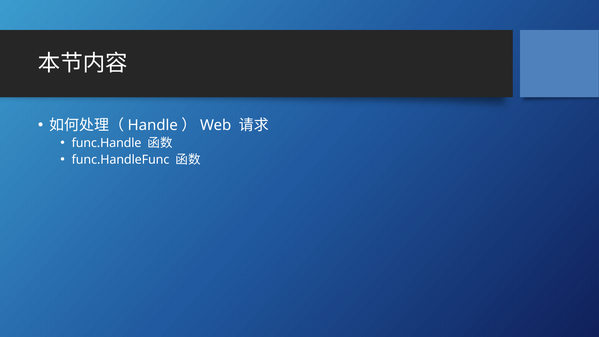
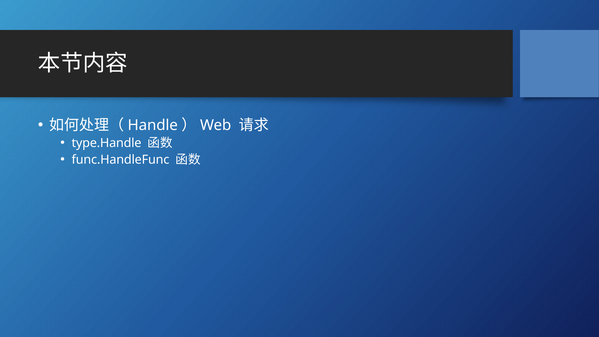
func.Handle: func.Handle -> type.Handle (107, 143)
